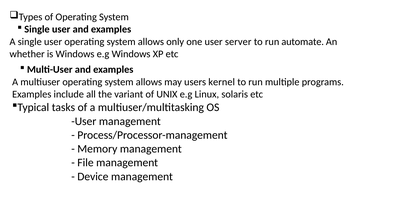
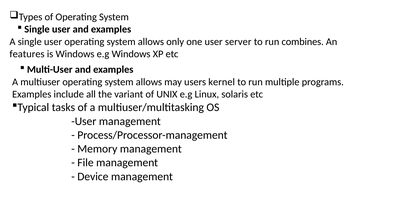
automate: automate -> combines (303, 42)
whether: whether -> features (27, 54)
